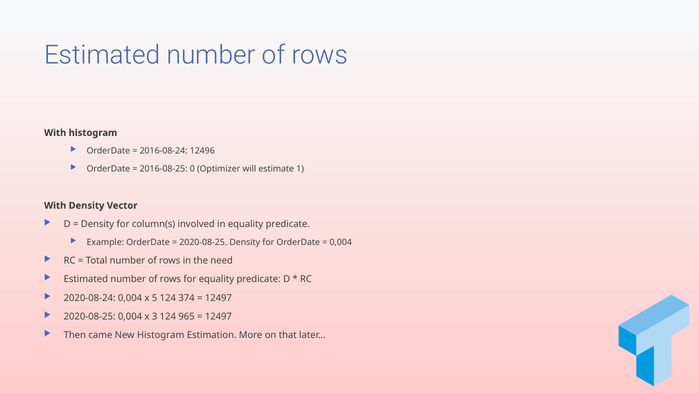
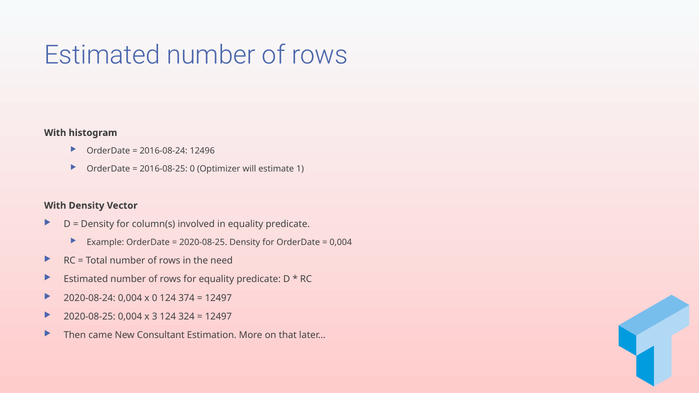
x 5: 5 -> 0 (155, 298)
965: 965 -> 324 (187, 317)
New Histogram: Histogram -> Consultant (161, 335)
